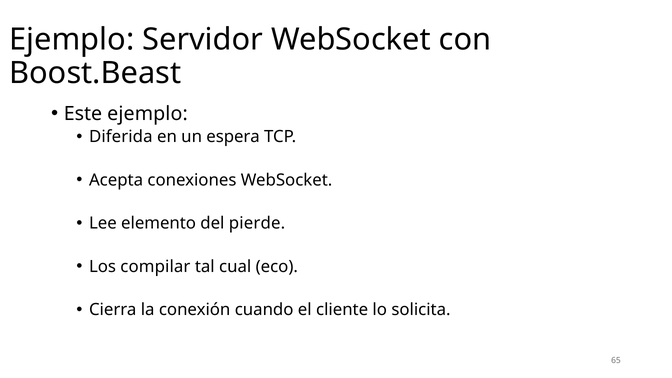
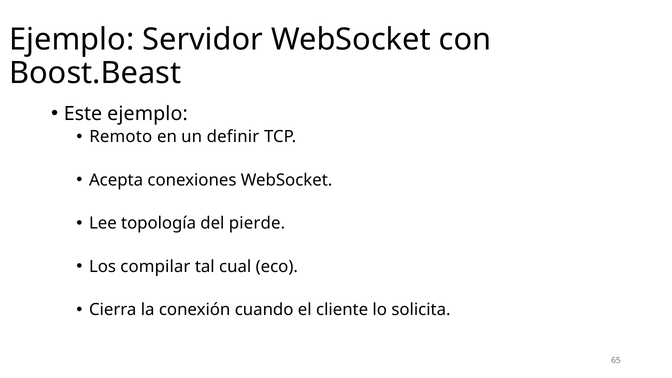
Diferida: Diferida -> Remoto (121, 137)
espera: espera -> definir (233, 137)
elemento: elemento -> topología (159, 223)
